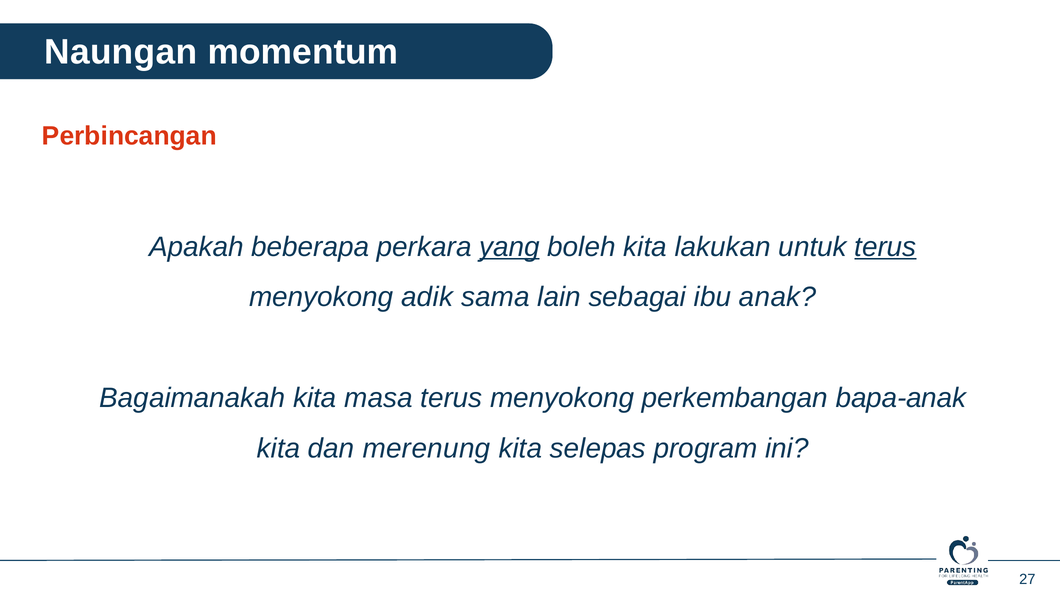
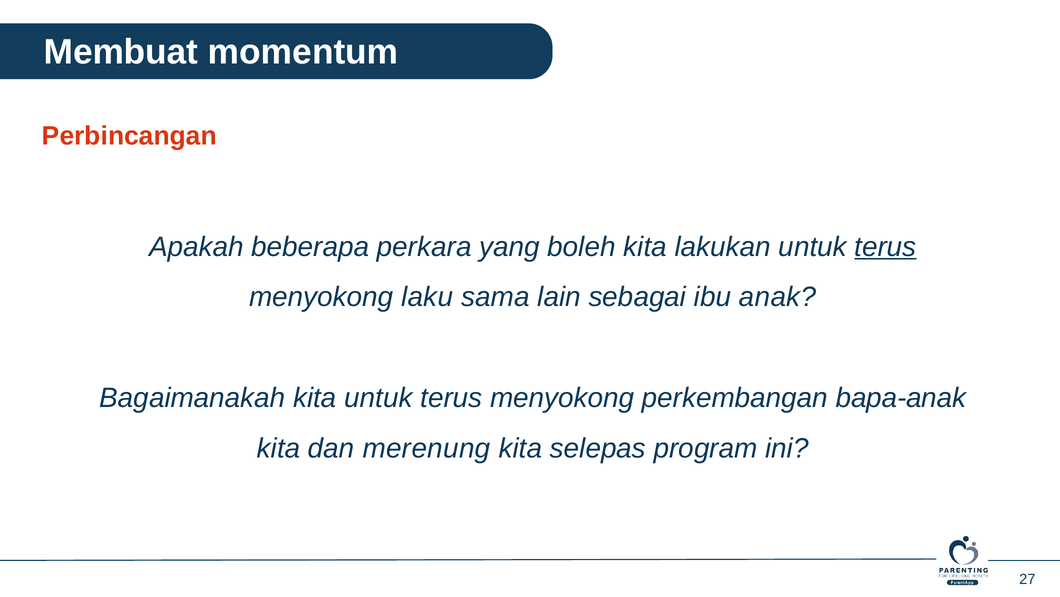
Naungan: Naungan -> Membuat (121, 52)
yang underline: present -> none (510, 247)
adik: adik -> laku (427, 297)
kita masa: masa -> untuk (378, 397)
